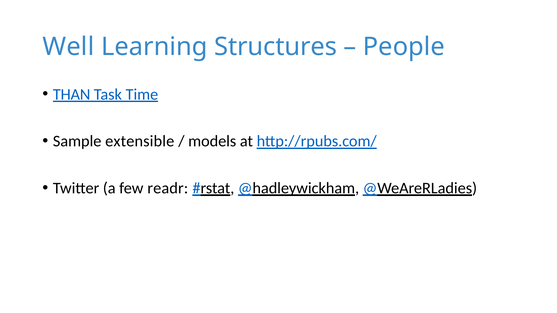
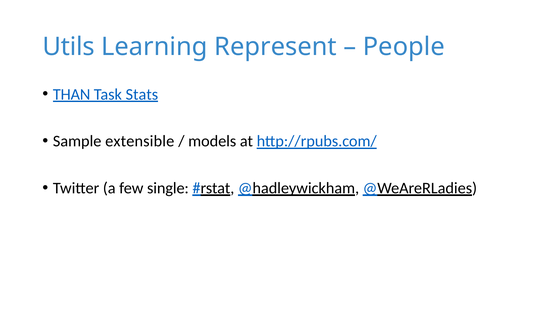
Well: Well -> Utils (69, 47)
Structures: Structures -> Represent (276, 47)
Time: Time -> Stats (142, 94)
readr: readr -> single (168, 188)
